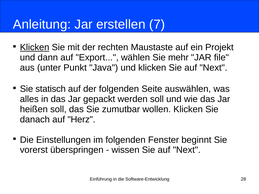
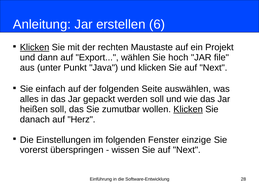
7: 7 -> 6 (157, 24)
mehr: mehr -> hoch (178, 58)
statisch: statisch -> einfach (51, 89)
Klicken underline: none -> present (188, 109)
beginnt: beginnt -> einzige (196, 140)
